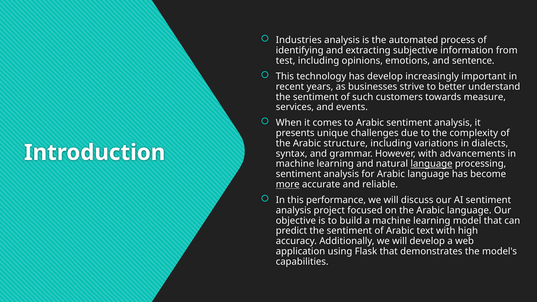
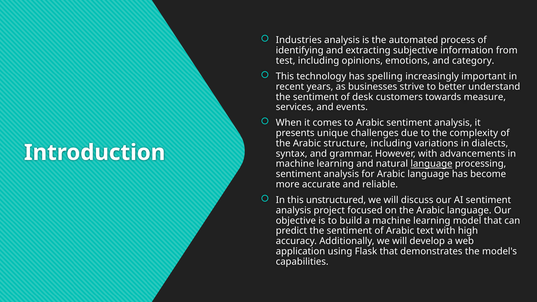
sentence: sentence -> category (473, 61)
has develop: develop -> spelling (385, 76)
such: such -> desk (363, 97)
more underline: present -> none (288, 184)
performance: performance -> unstructured (336, 200)
